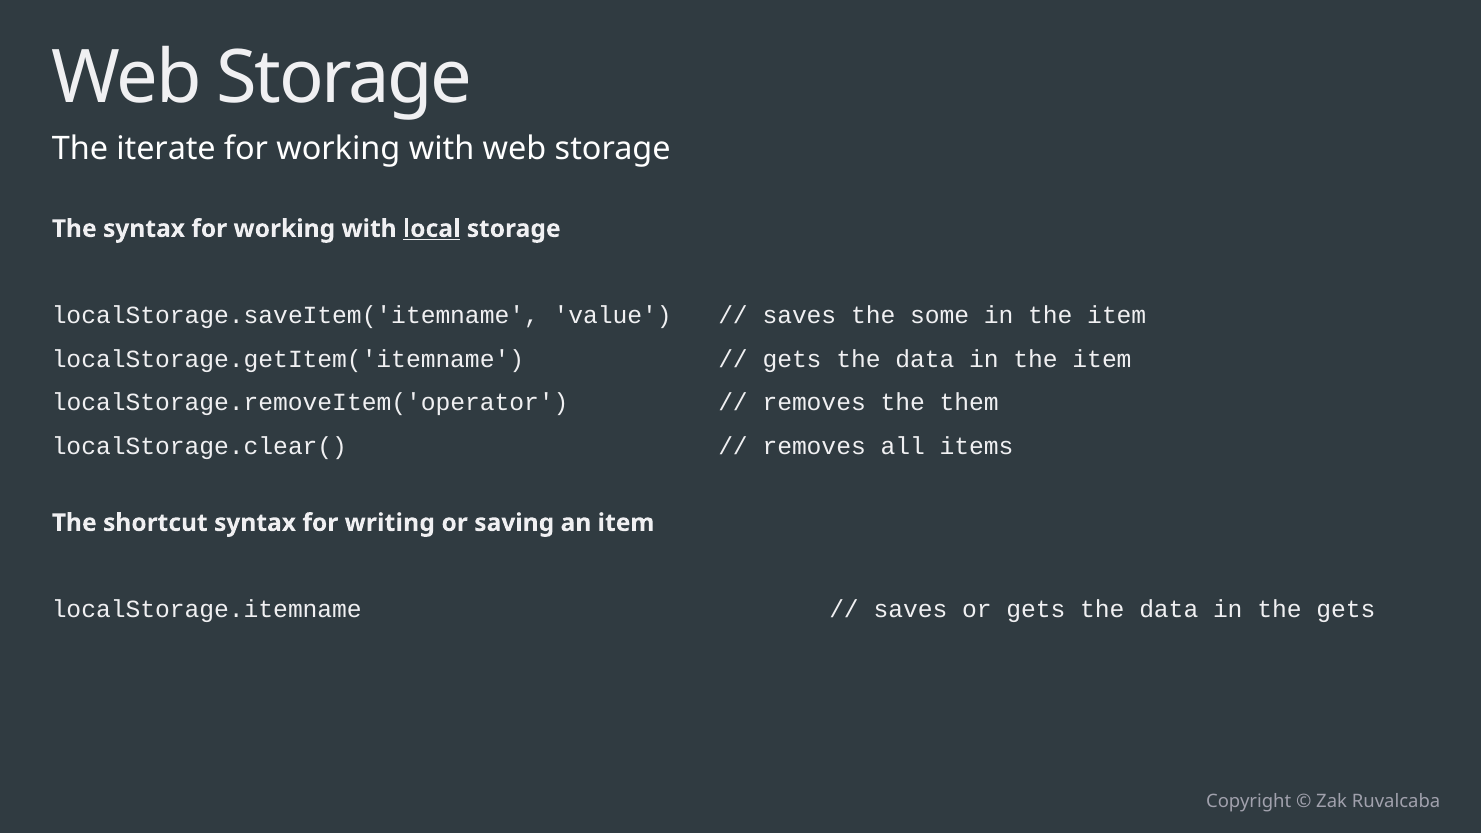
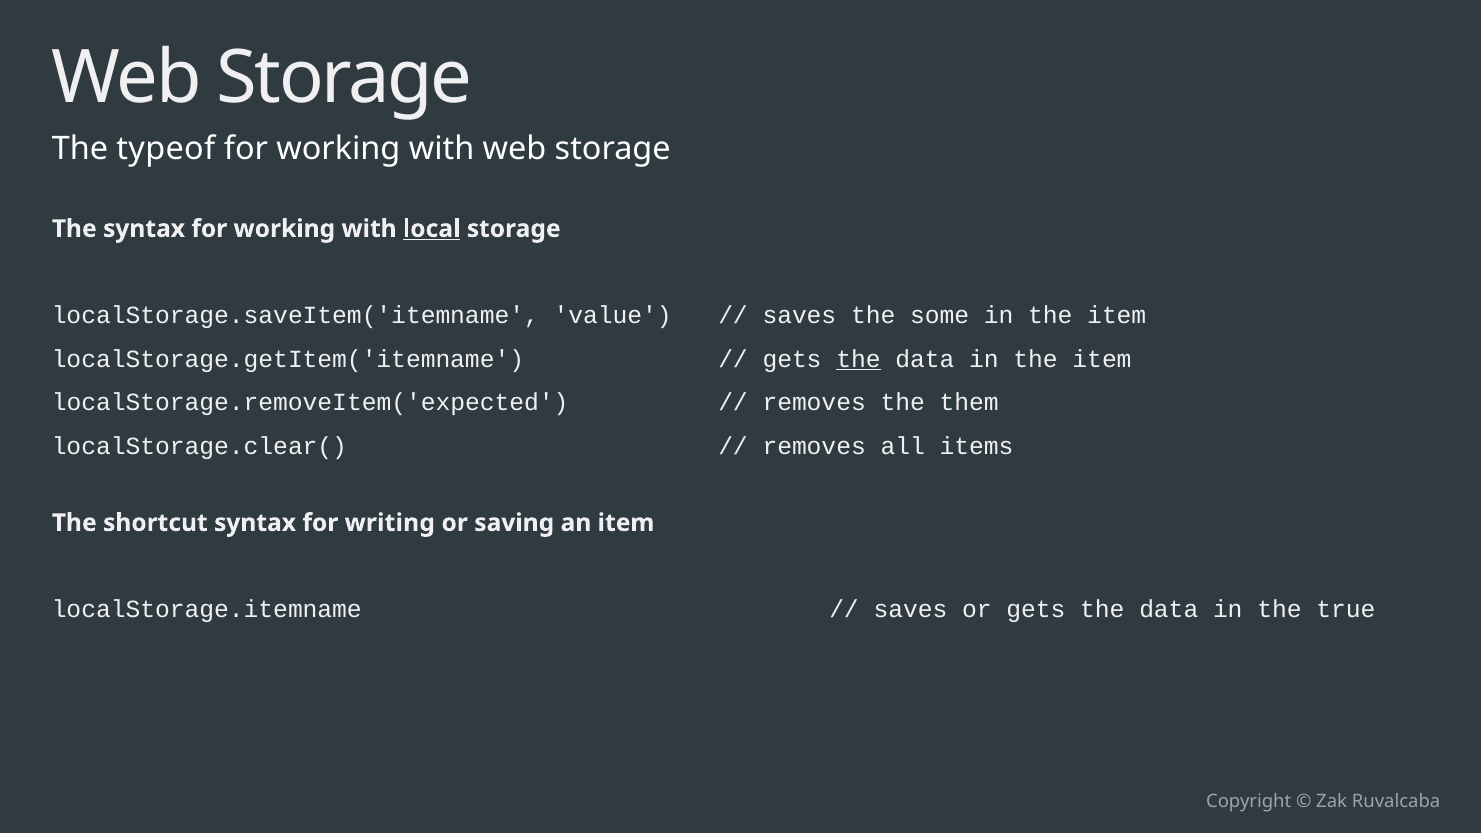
iterate: iterate -> typeof (166, 149)
the underline: none -> present (858, 359)
localStorage.removeItem('operator: localStorage.removeItem('operator -> localStorage.removeItem('expected (310, 402)
the gets: gets -> true (1346, 610)
